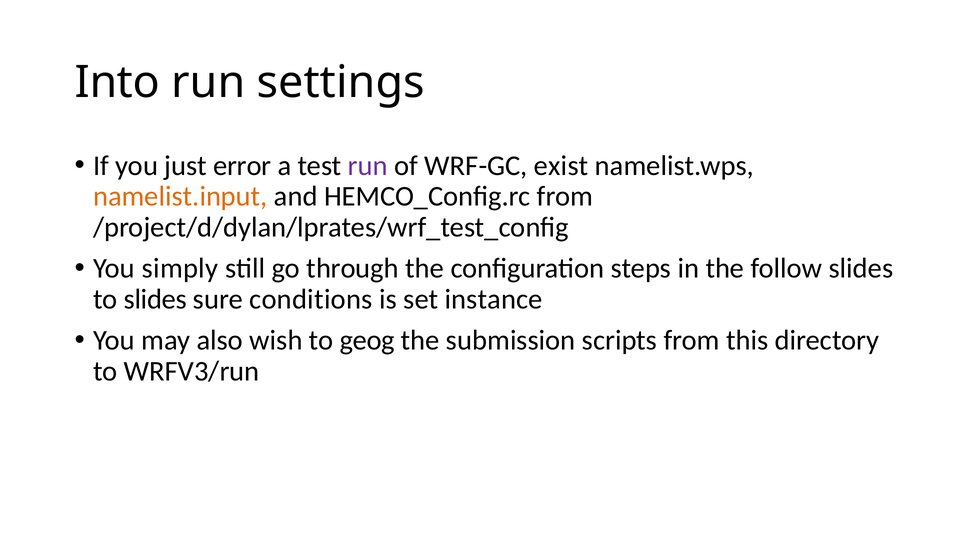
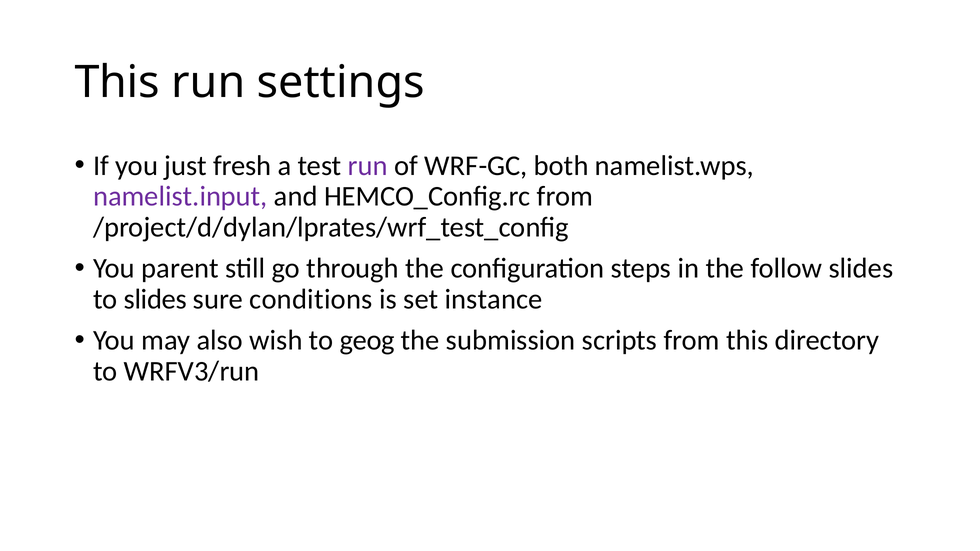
Into: Into -> This (117, 82)
error: error -> fresh (242, 166)
exist: exist -> both (561, 166)
namelist.input colour: orange -> purple (180, 197)
simply: simply -> parent (180, 269)
